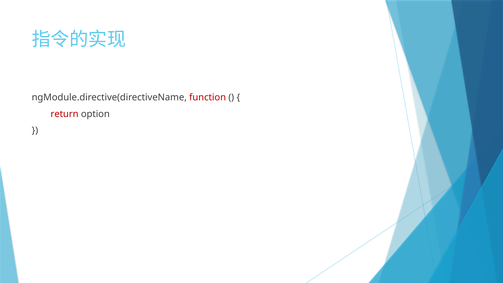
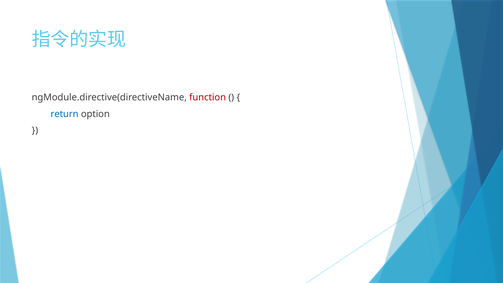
return colour: red -> blue (65, 114)
